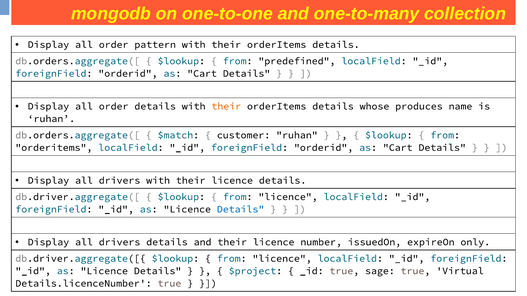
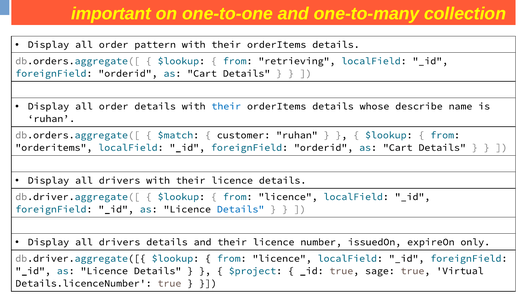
mongodb: mongodb -> important (111, 14)
predefined: predefined -> retrieving (297, 61)
their colour: orange -> blue (226, 106)
produces: produces -> describe (419, 106)
